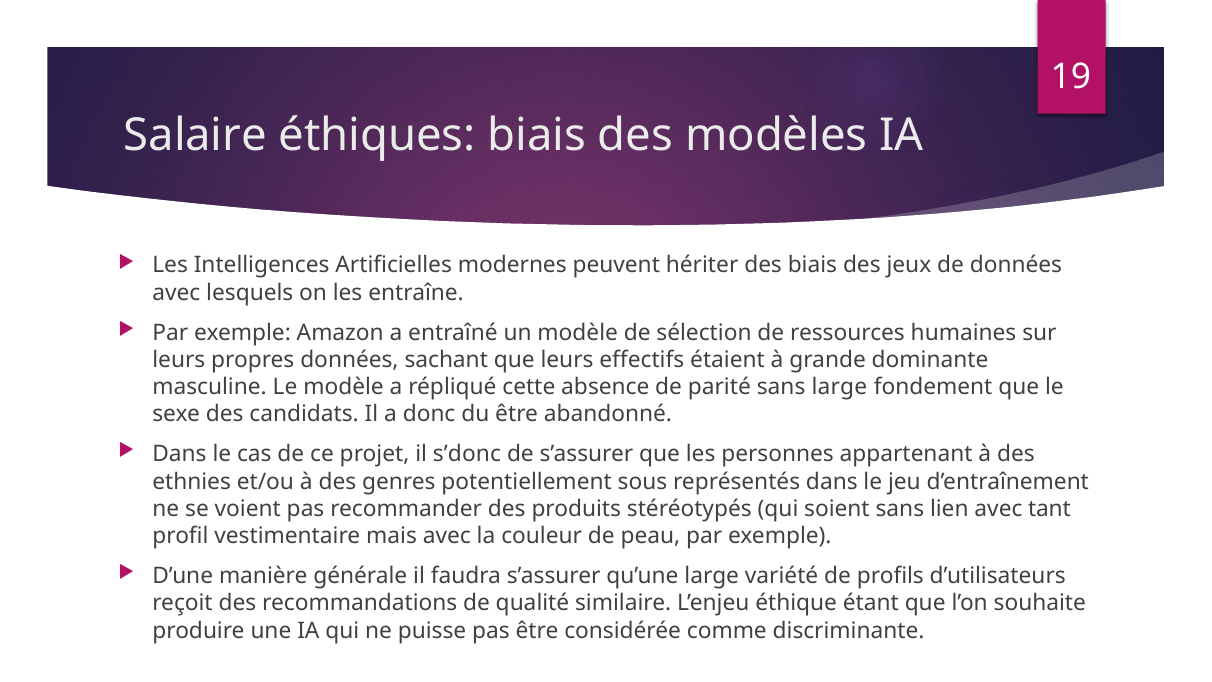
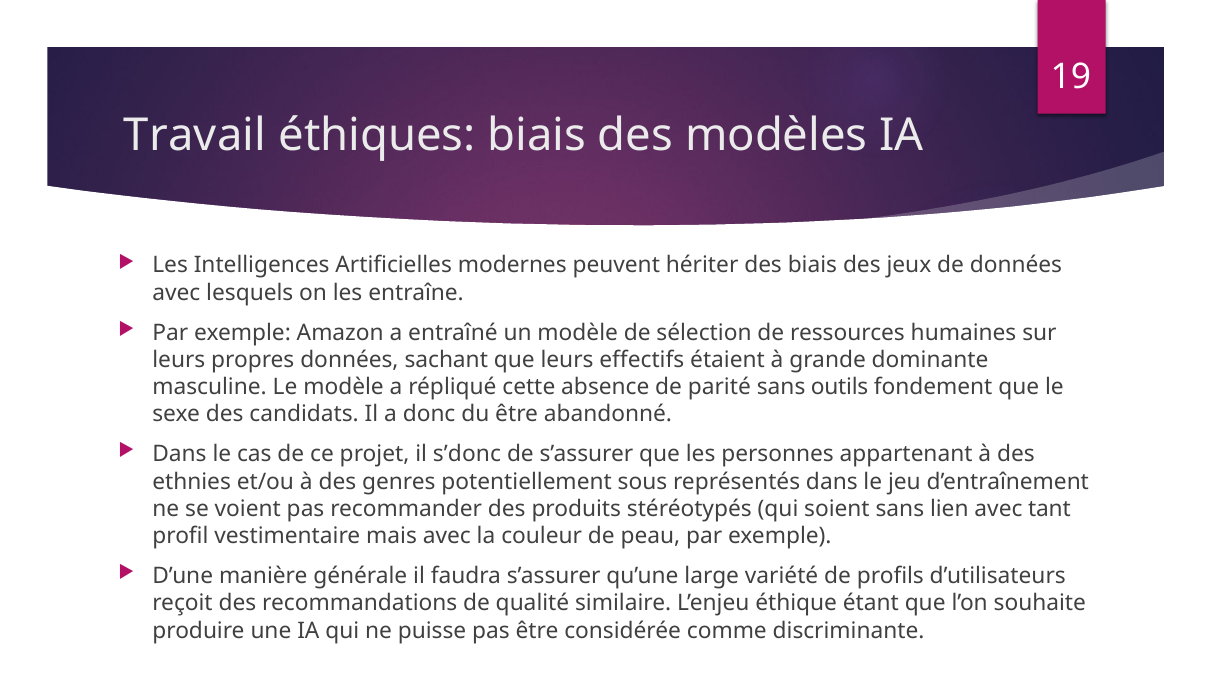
Salaire: Salaire -> Travail (195, 135)
sans large: large -> outils (840, 387)
